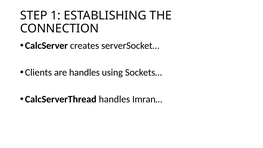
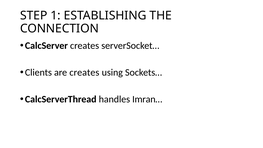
are handles: handles -> creates (84, 72)
